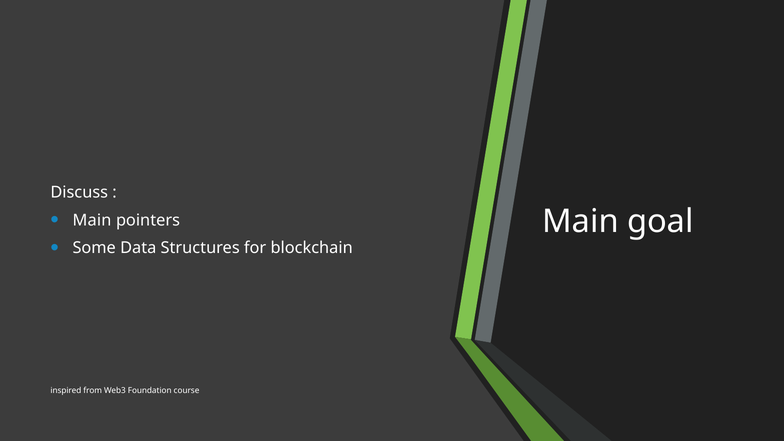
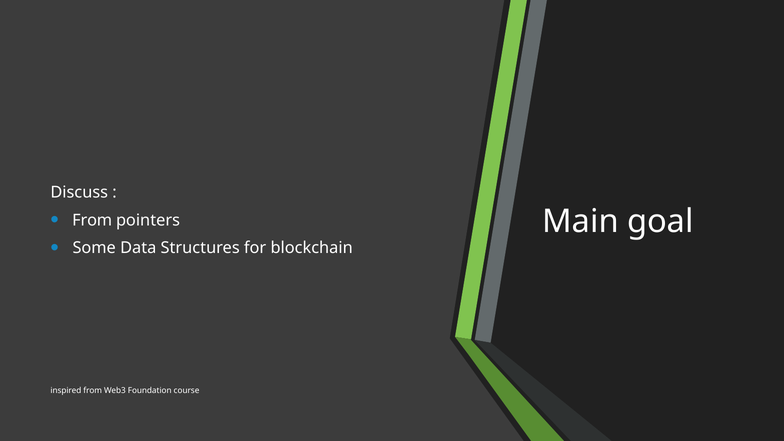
Main: Main -> From (92, 220)
